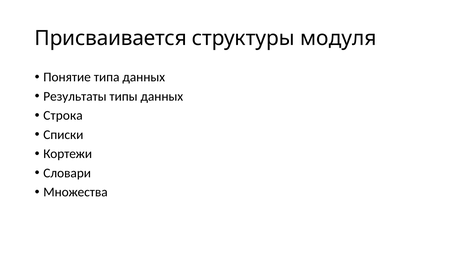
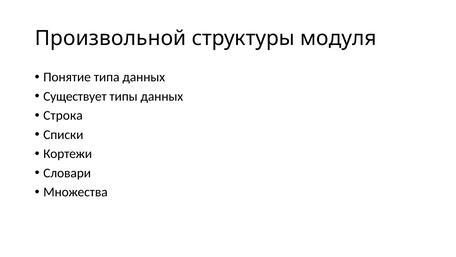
Присваивается: Присваивается -> Произвольной (111, 38)
Результаты: Результаты -> Существует (75, 96)
